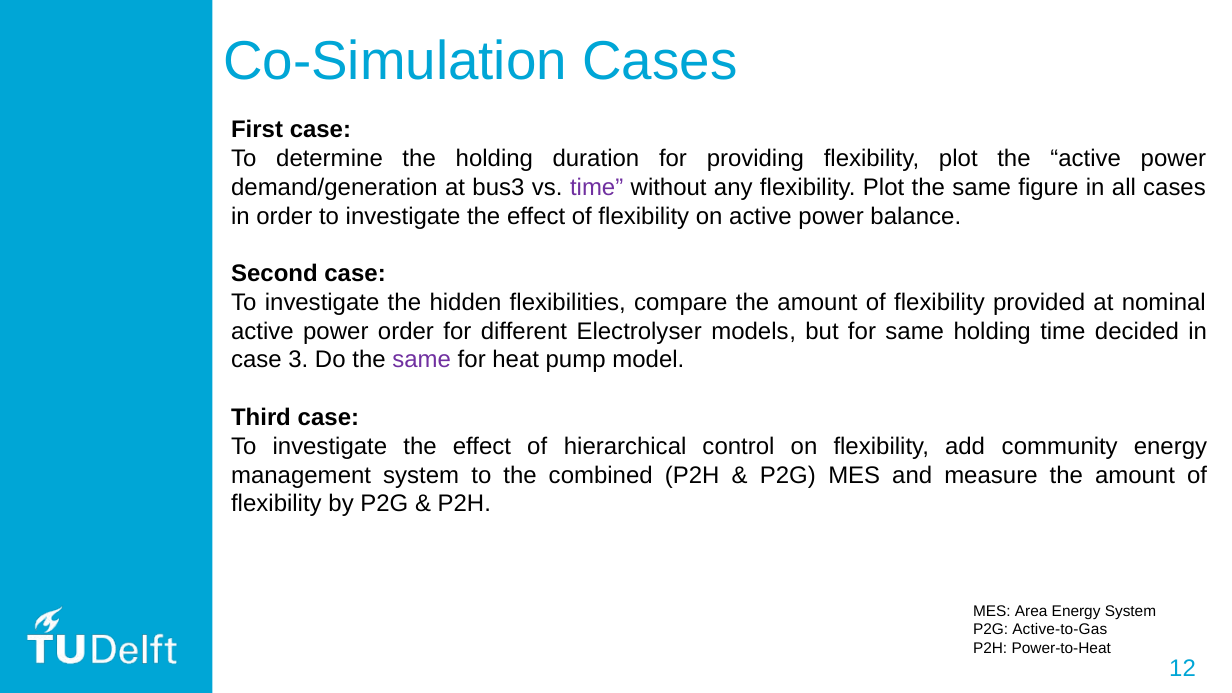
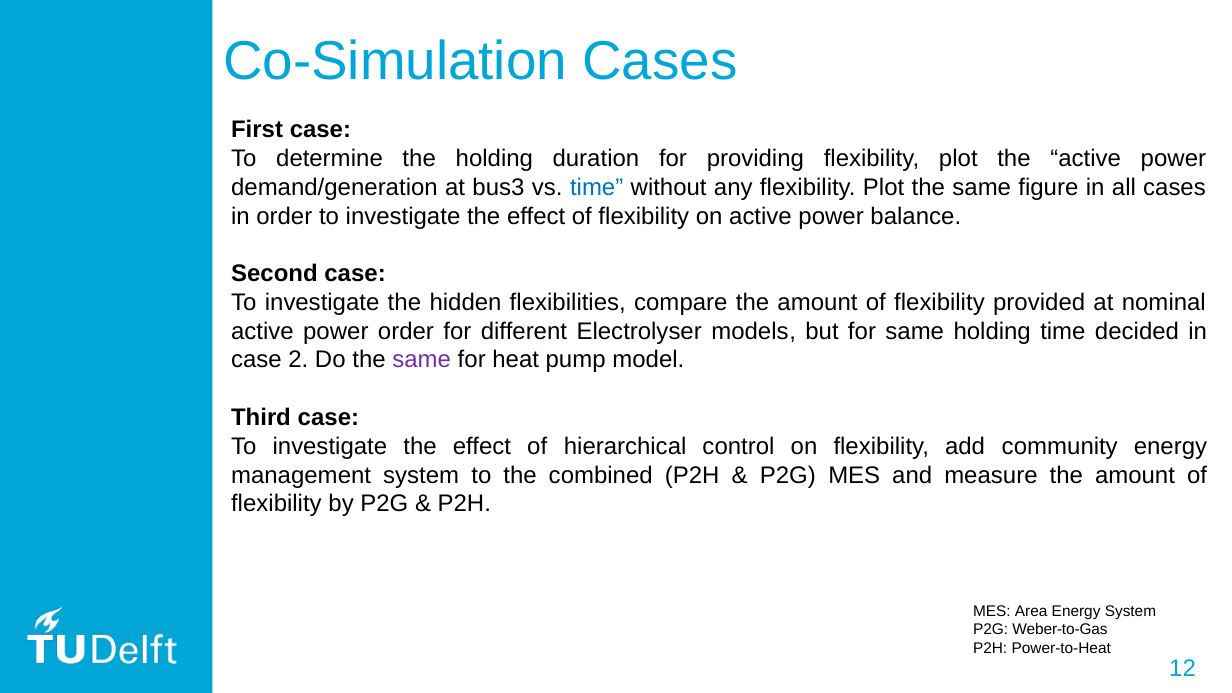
time colour: purple -> blue (597, 188)
3: 3 -> 2 (298, 360)
Active-to-Gas: Active-to-Gas -> Weber-to-Gas (1060, 630)
